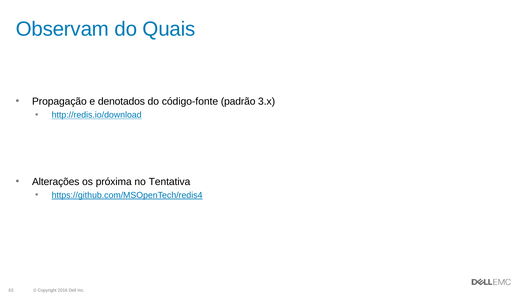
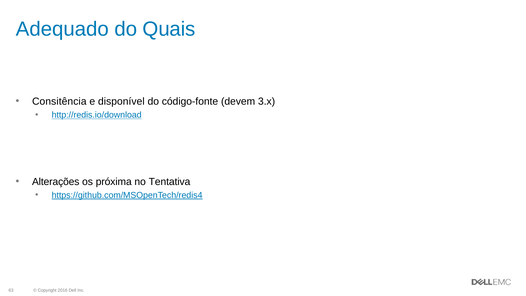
Observam: Observam -> Adequado (62, 29)
Propagação: Propagação -> Consitência (59, 101)
denotados: denotados -> disponível (121, 101)
padrão: padrão -> devem (238, 101)
